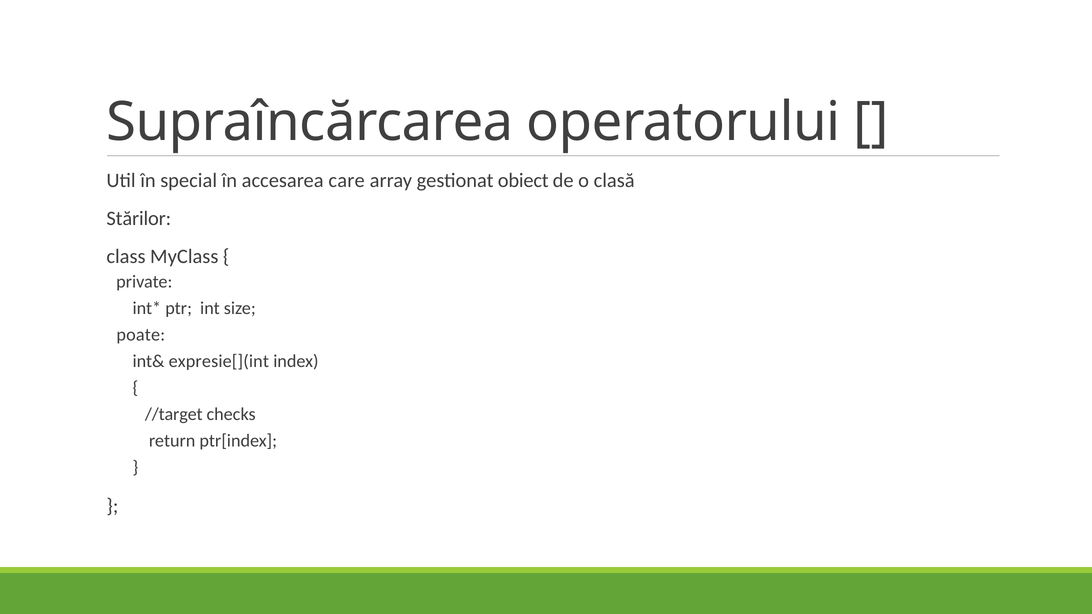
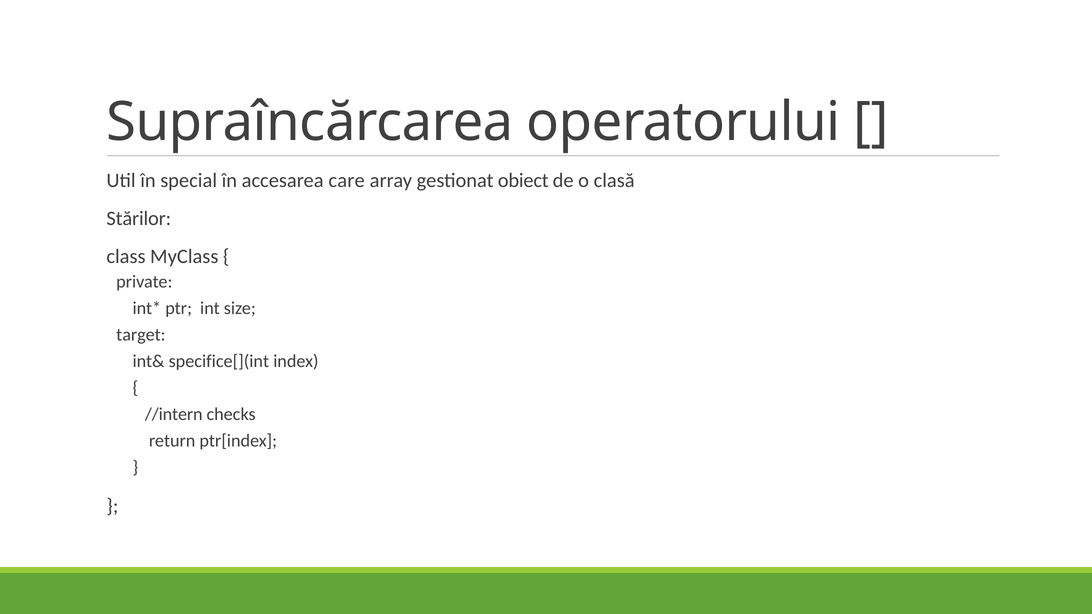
poate: poate -> target (141, 335)
expresie[](int: expresie[](int -> specifice[](int (219, 361)
//target: //target -> //intern (174, 414)
